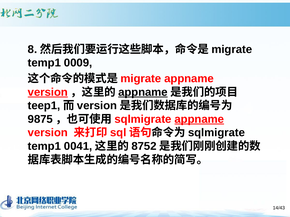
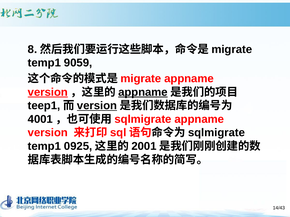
0009: 0009 -> 9059 (78, 63)
version underline: none -> present (97, 106)
9875: 9875 -> 4001 (40, 119)
appname underline: present -> none (199, 119)
0041: 0041 -> 0925 (78, 147)
8752: 8752 -> 2001 (144, 147)
